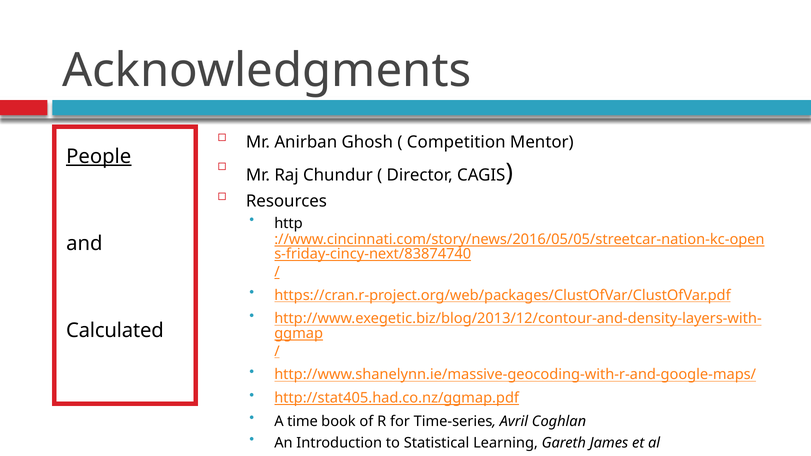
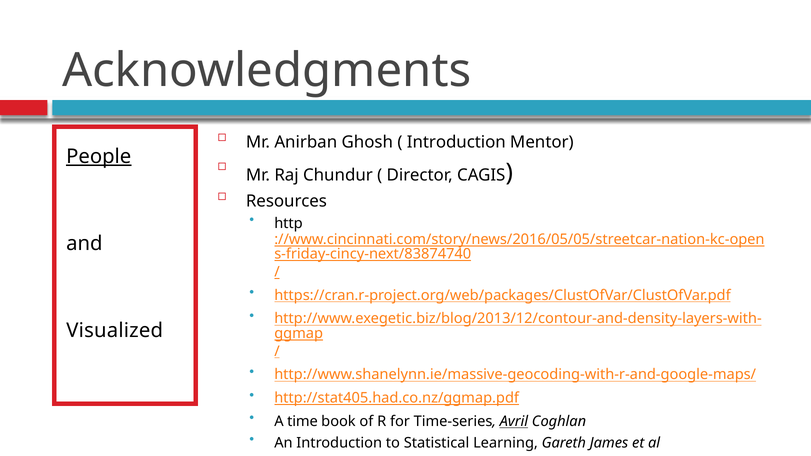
Competition: Competition -> Introduction (456, 142)
Calculated: Calculated -> Visualized (115, 330)
Avril underline: none -> present (514, 422)
